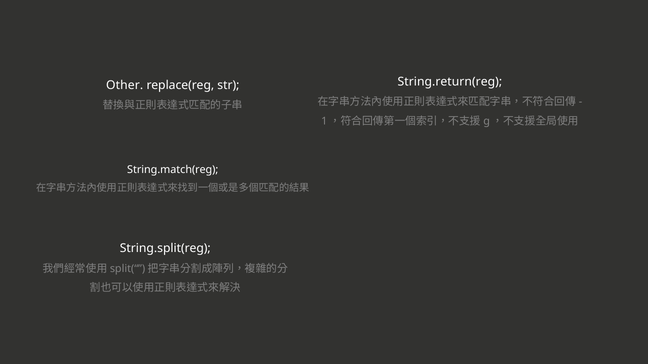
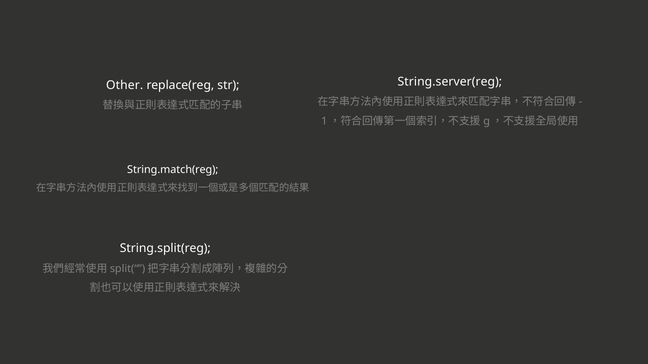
String.return(reg: String.return(reg -> String.server(reg (450, 82)
